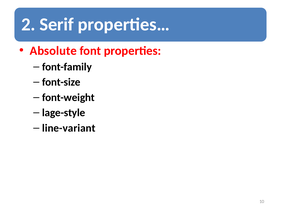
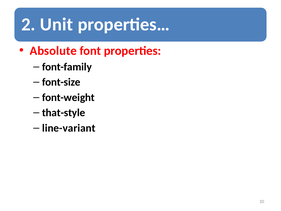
Serif: Serif -> Unit (56, 24)
lage-style: lage-style -> that-style (64, 113)
